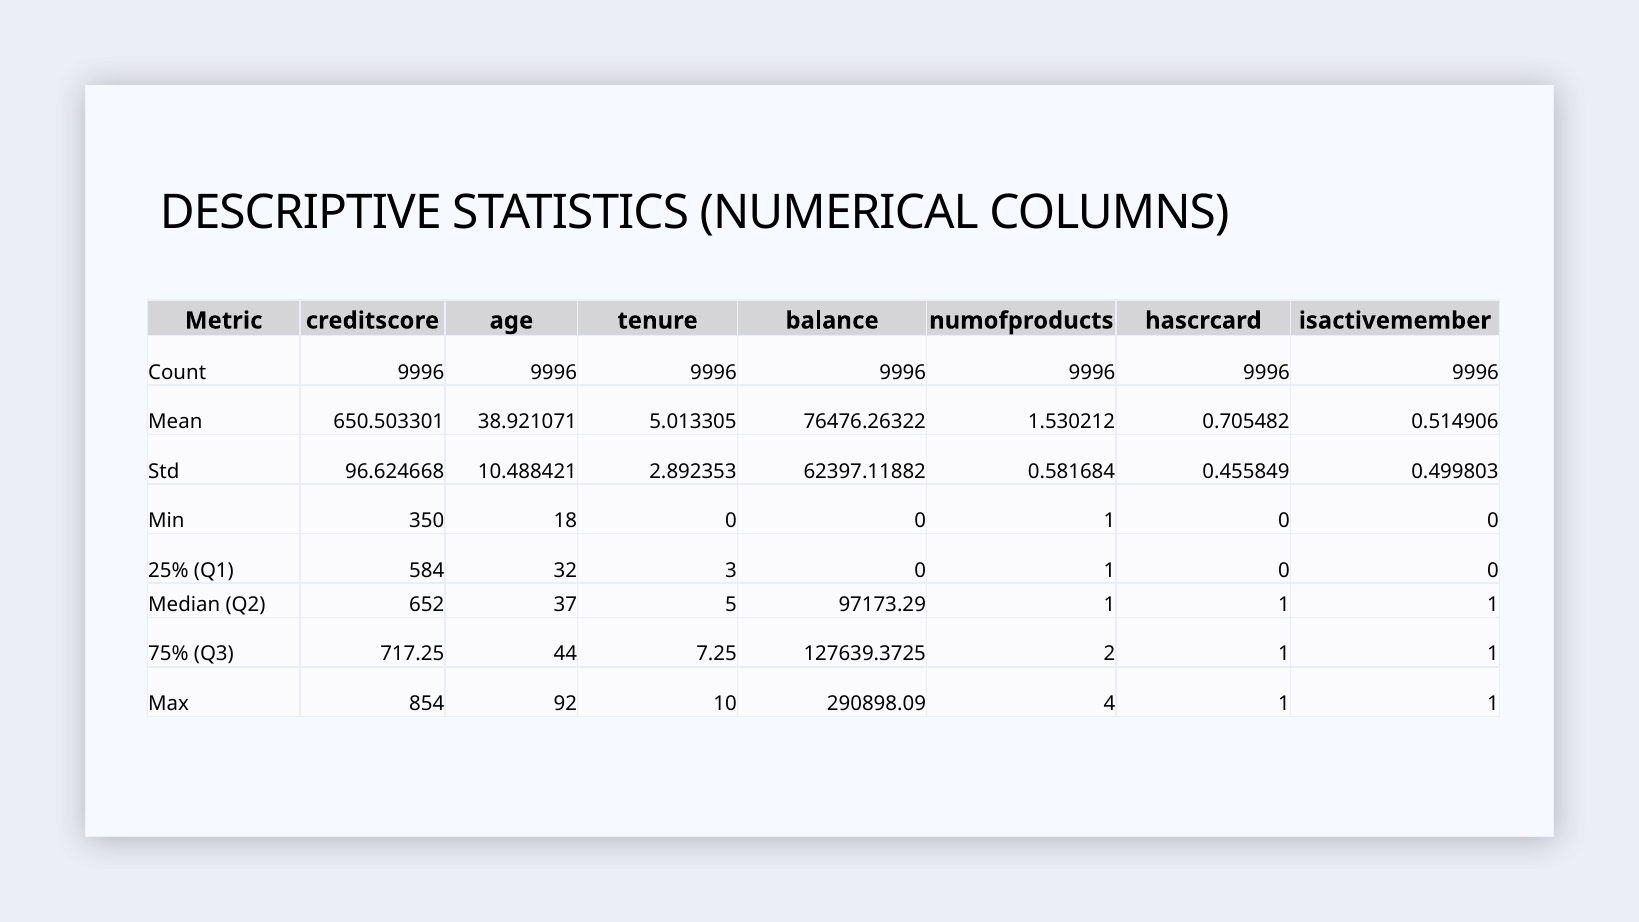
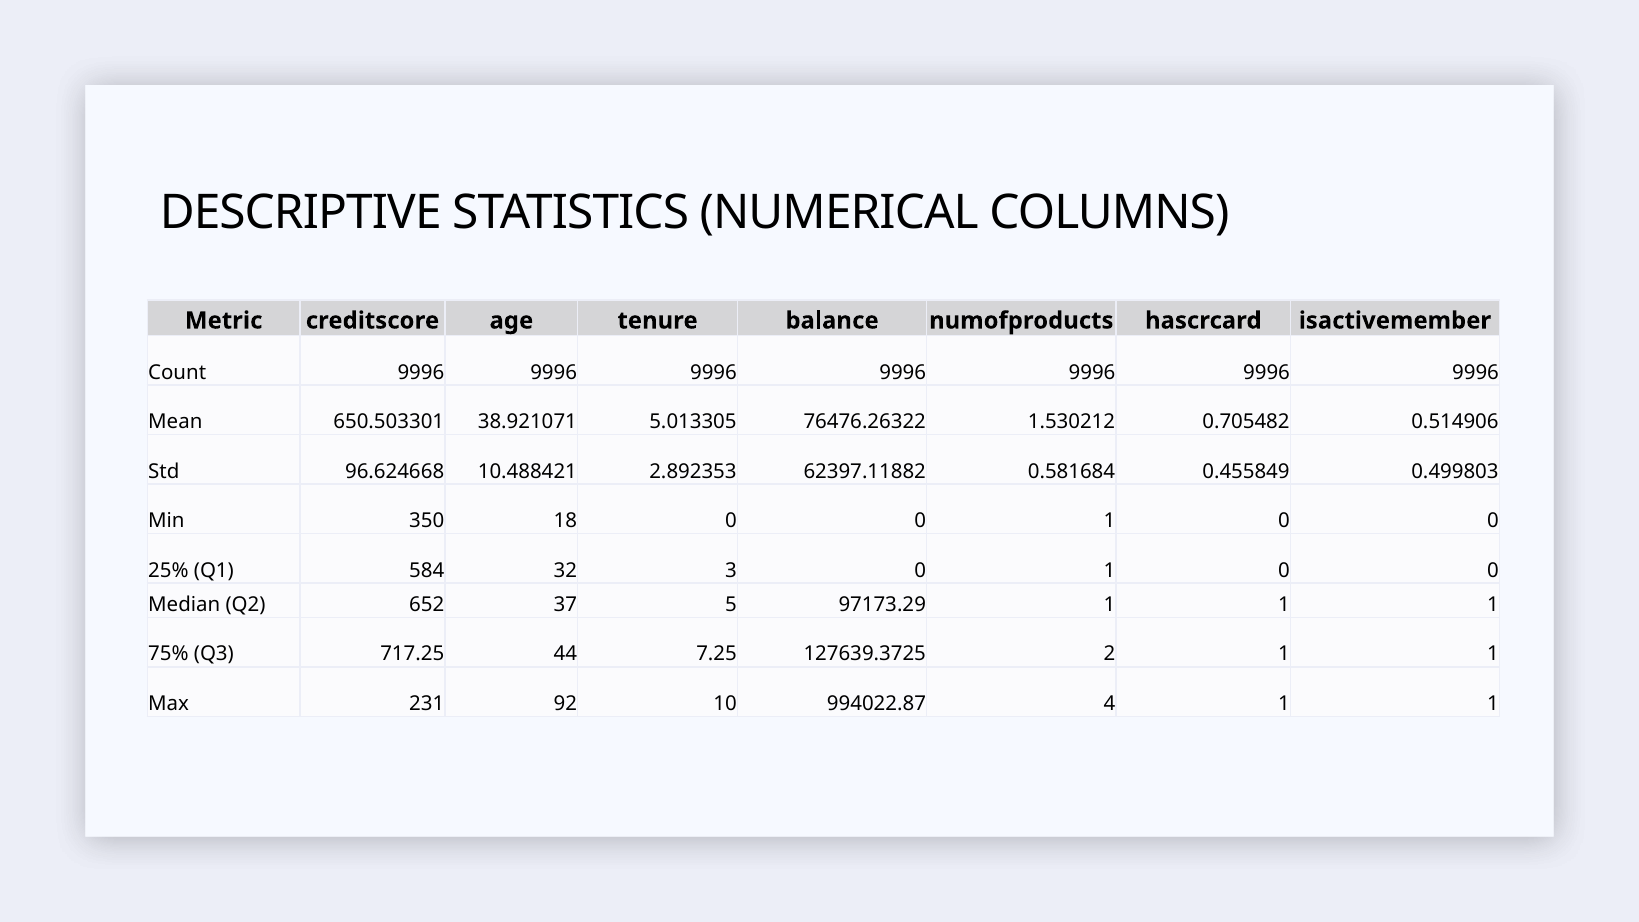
854: 854 -> 231 (427, 704)
290898.09: 290898.09 -> 994022.87 (876, 704)
